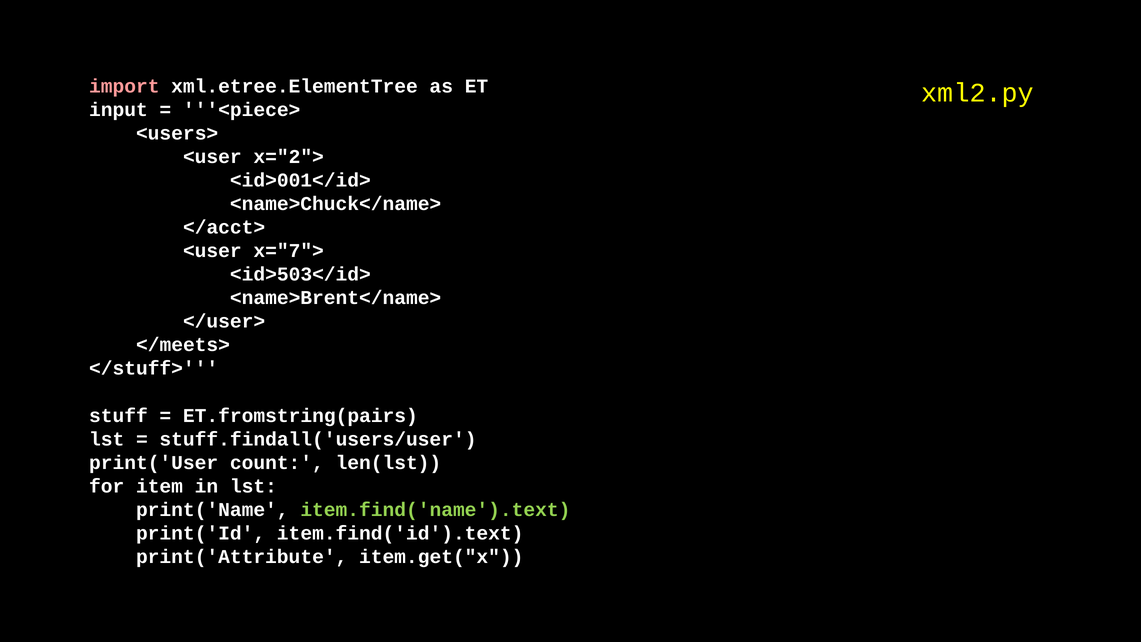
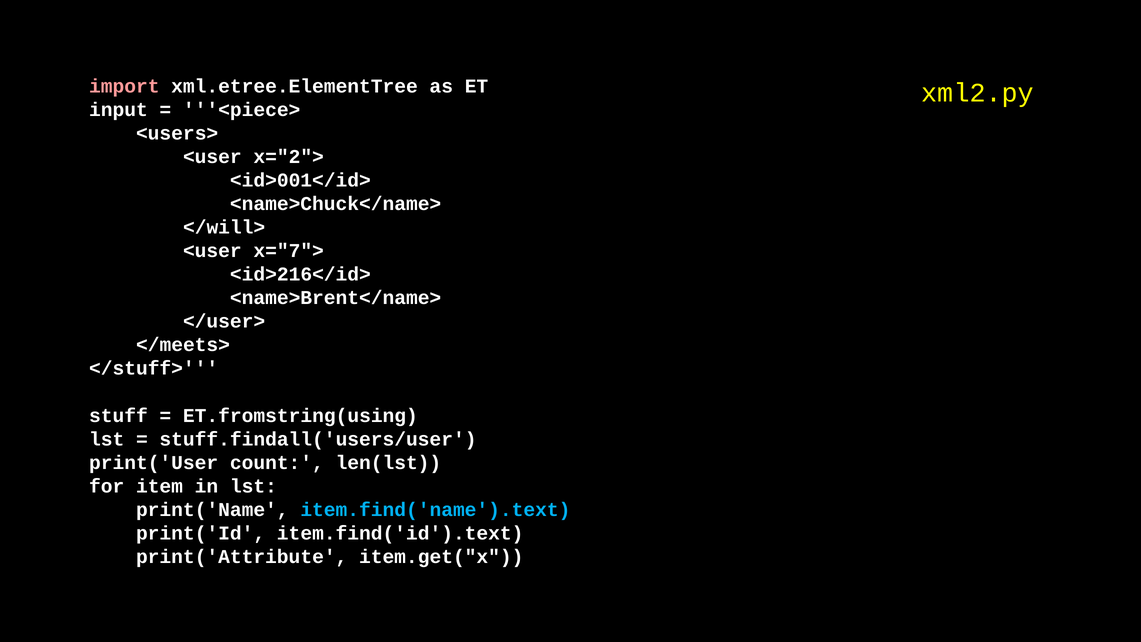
</acct>: </acct> -> </will> (224, 227)
<id>503</id>: <id>503</id> -> <id>216</id> (300, 274)
ET.fromstring(pairs: ET.fromstring(pairs -> ET.fromstring(using (300, 415)
item.find('name').text colour: light green -> light blue (435, 510)
